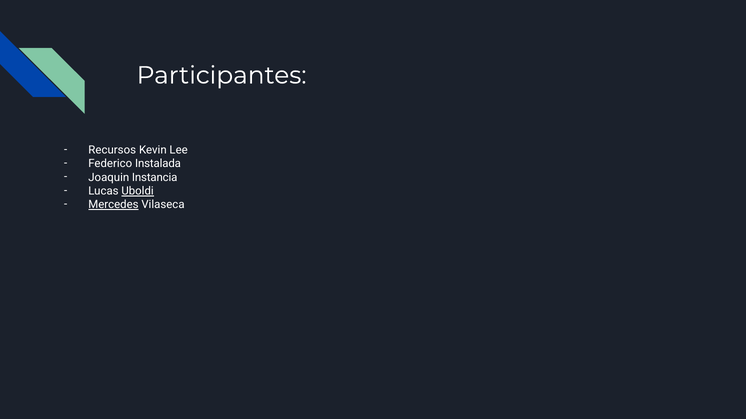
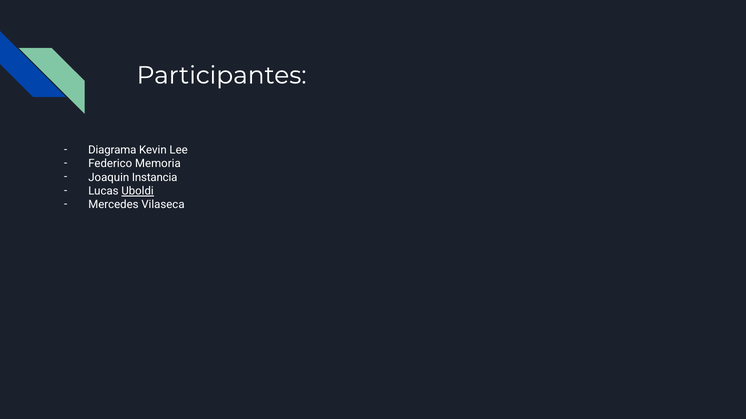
Recursos: Recursos -> Diagrama (112, 150)
Instalada: Instalada -> Memoria (158, 164)
Mercedes underline: present -> none (113, 205)
